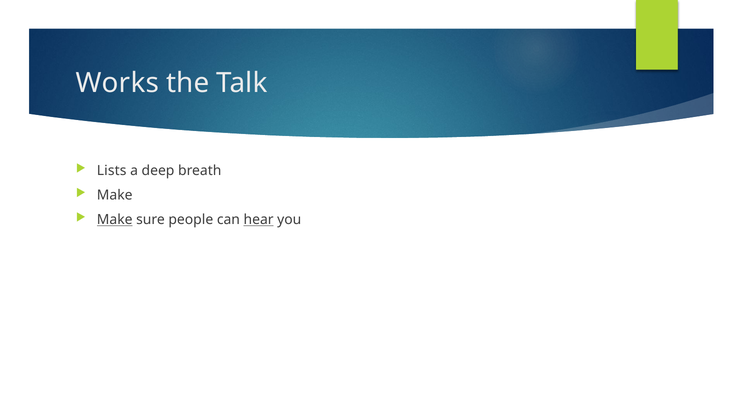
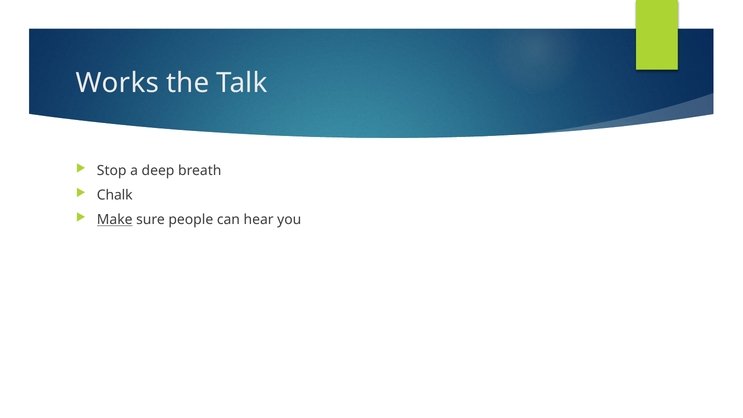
Lists: Lists -> Stop (112, 171)
Make: Make -> Chalk (115, 195)
hear underline: present -> none (259, 220)
